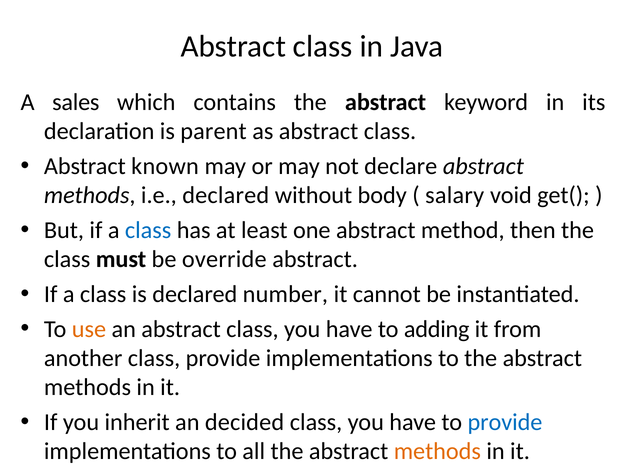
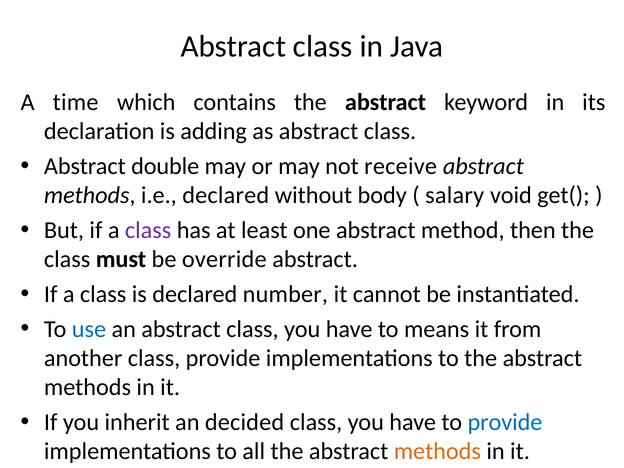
sales: sales -> time (76, 102)
parent: parent -> adding (214, 131)
known: known -> double (165, 166)
declare: declare -> receive (401, 166)
class colour: blue -> purple (148, 230)
use colour: orange -> blue (89, 329)
adding: adding -> means (437, 329)
